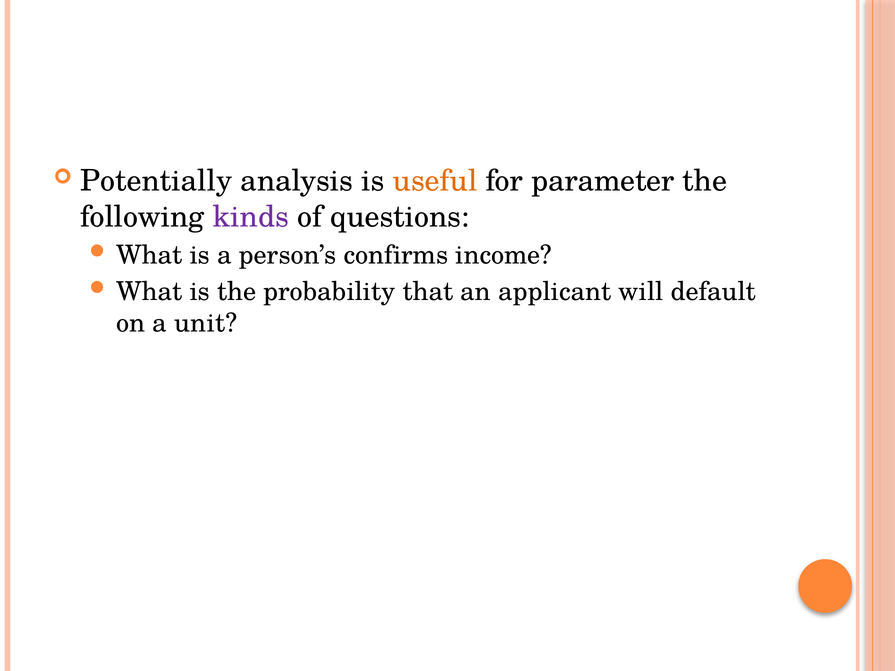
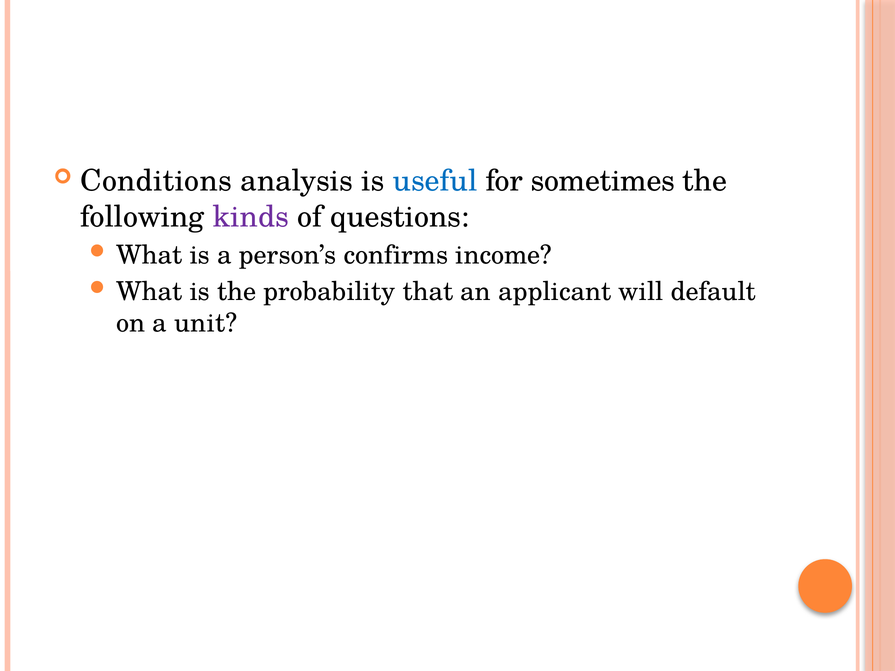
Potentially: Potentially -> Conditions (156, 181)
useful colour: orange -> blue (435, 181)
parameter: parameter -> sometimes (603, 181)
